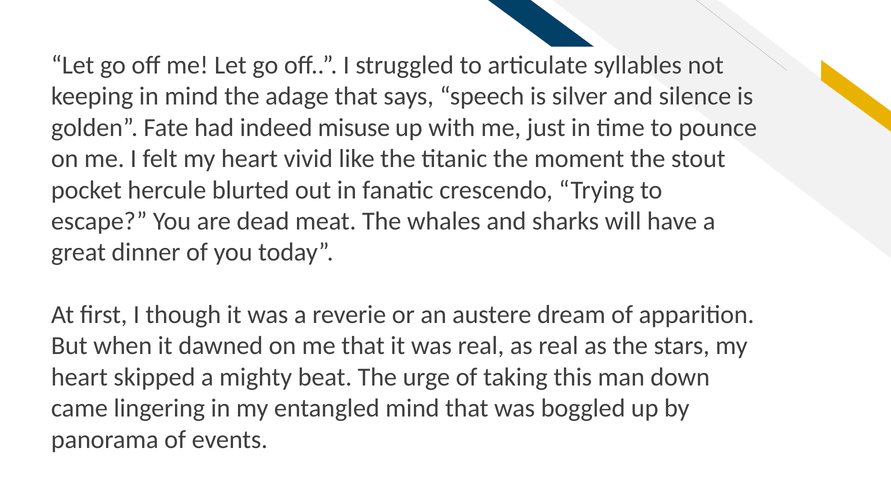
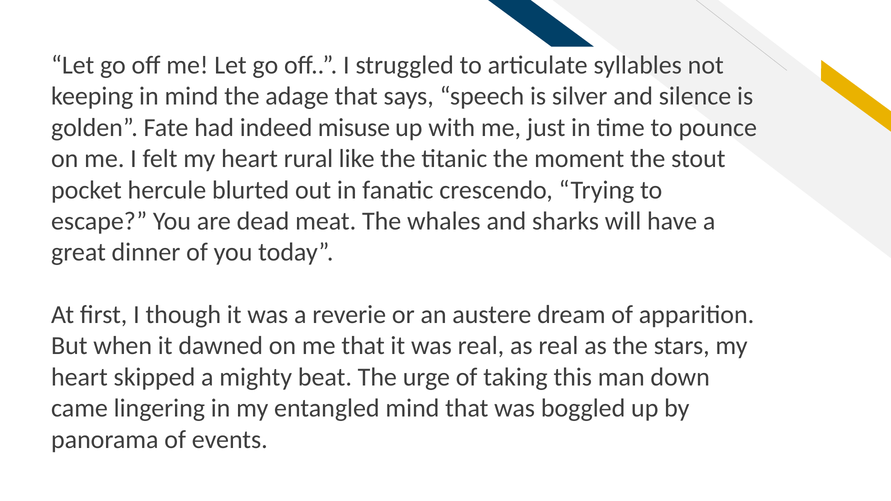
vivid: vivid -> rural (308, 159)
